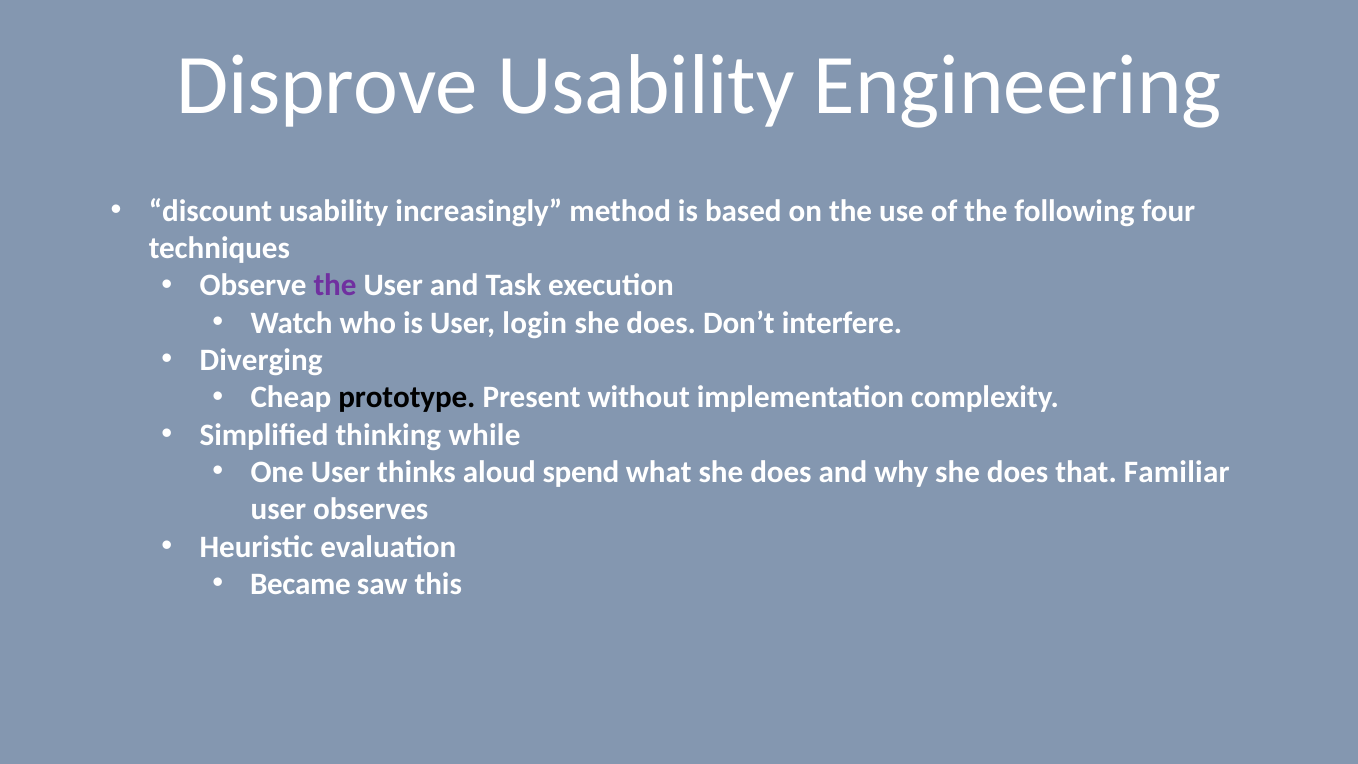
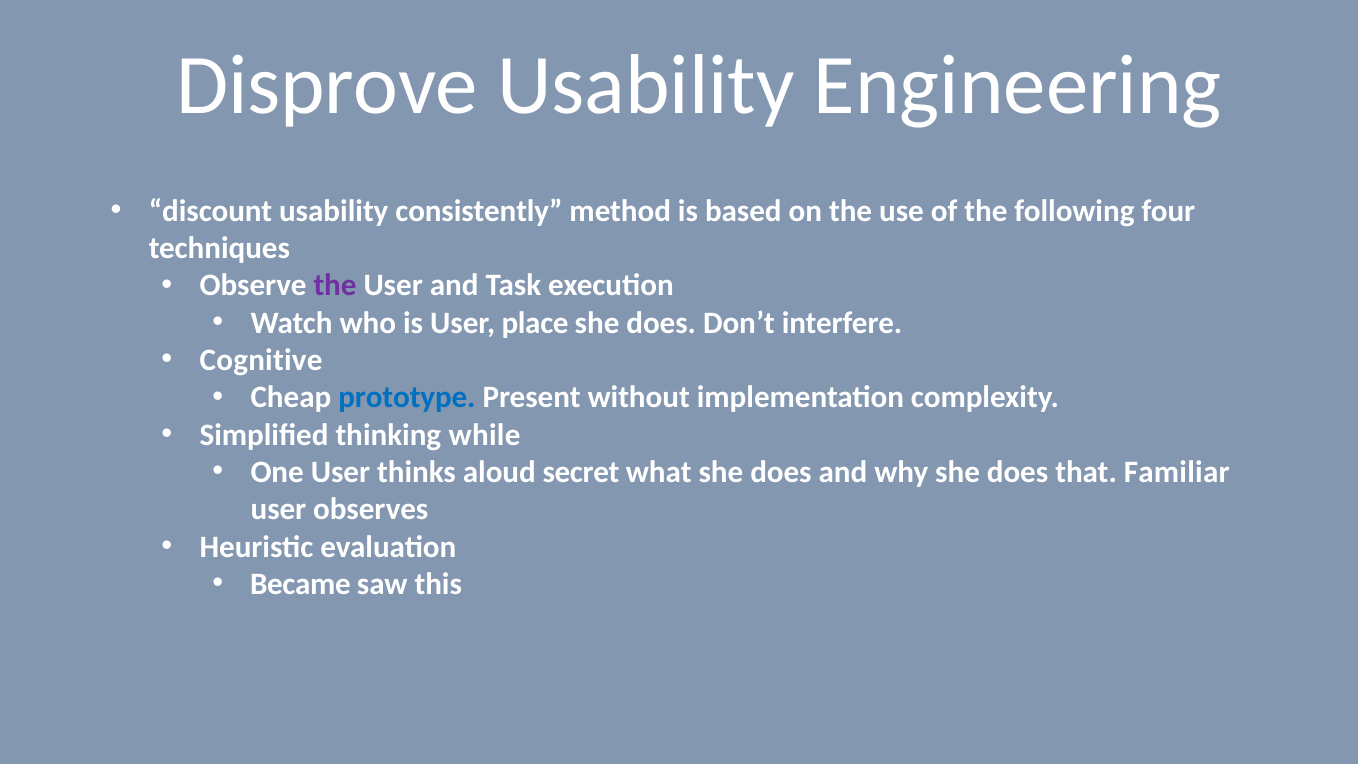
increasingly: increasingly -> consistently (479, 211)
login: login -> place (535, 323)
Diverging: Diverging -> Cognitive (261, 360)
prototype colour: black -> blue (407, 398)
spend: spend -> secret (581, 472)
